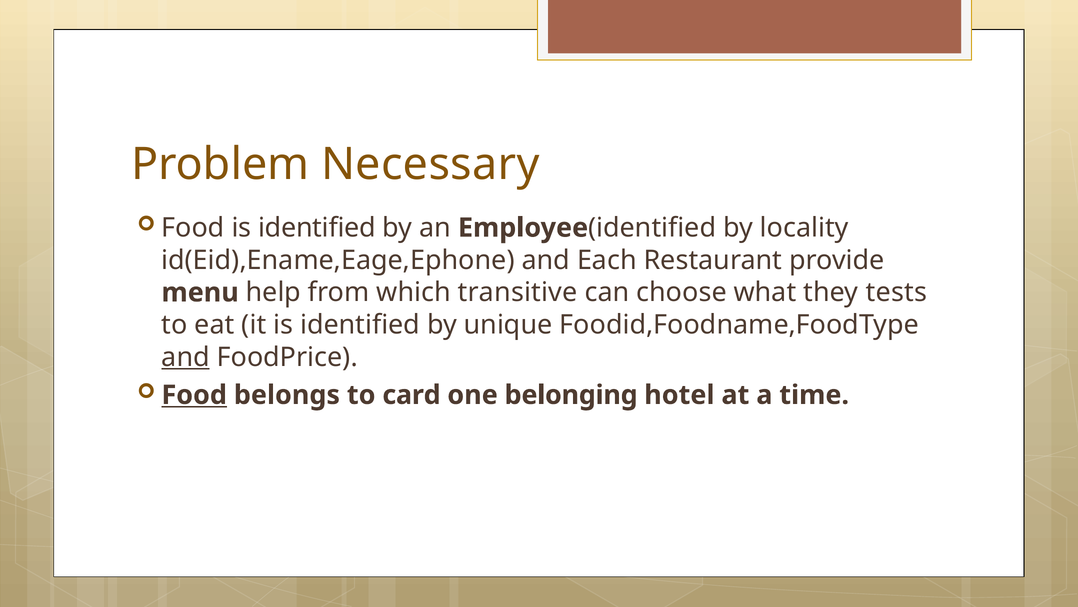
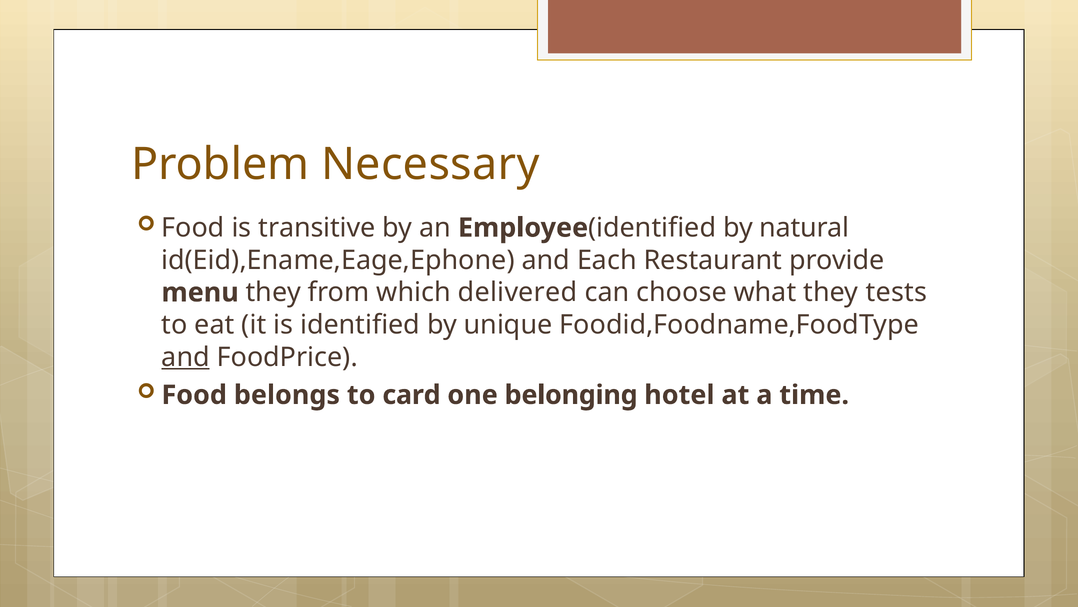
Food is identified: identified -> transitive (317, 228)
locality: locality -> natural (804, 228)
menu help: help -> they (273, 292)
transitive: transitive -> delivered (518, 292)
Food underline: present -> none (194, 395)
